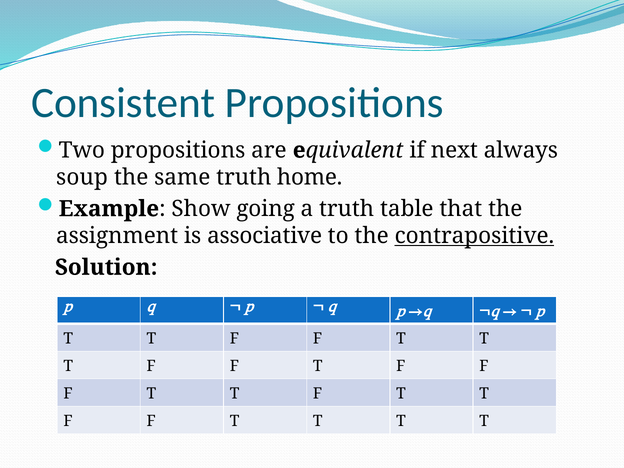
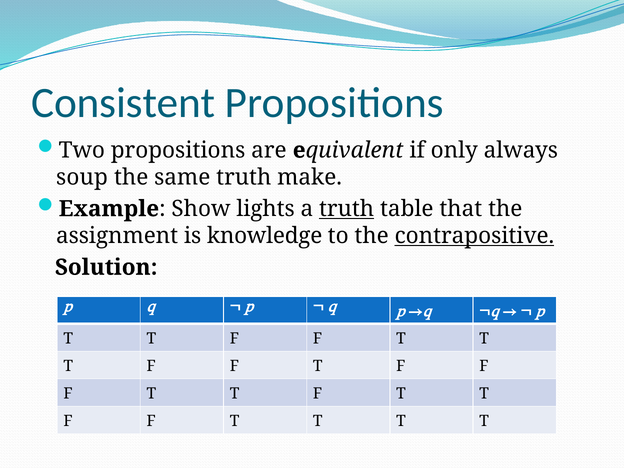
next: next -> only (454, 150)
home: home -> make (310, 177)
going: going -> lights (266, 209)
truth underline: none -> present (347, 209)
associative: associative -> knowledge (265, 236)
